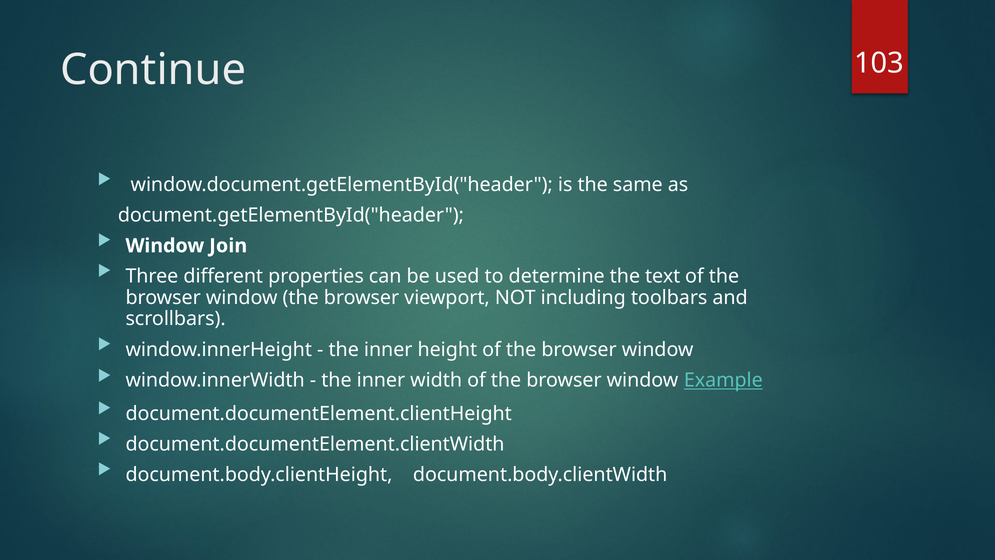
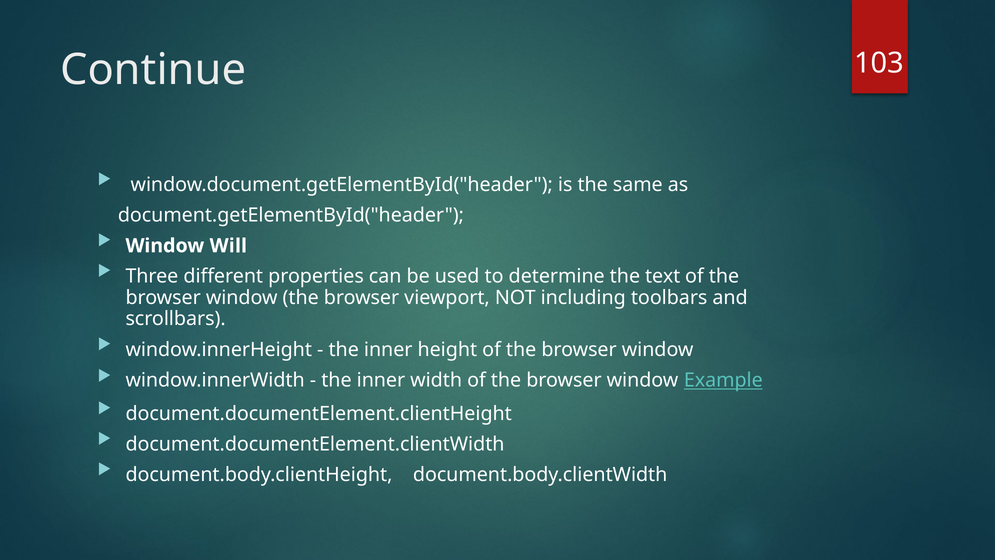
Join: Join -> Will (228, 246)
